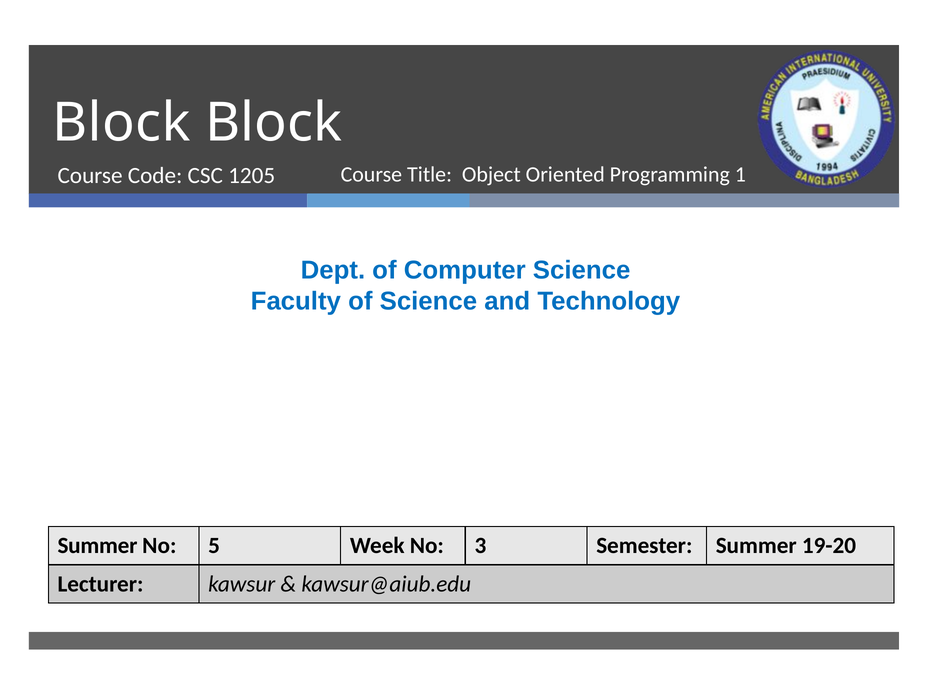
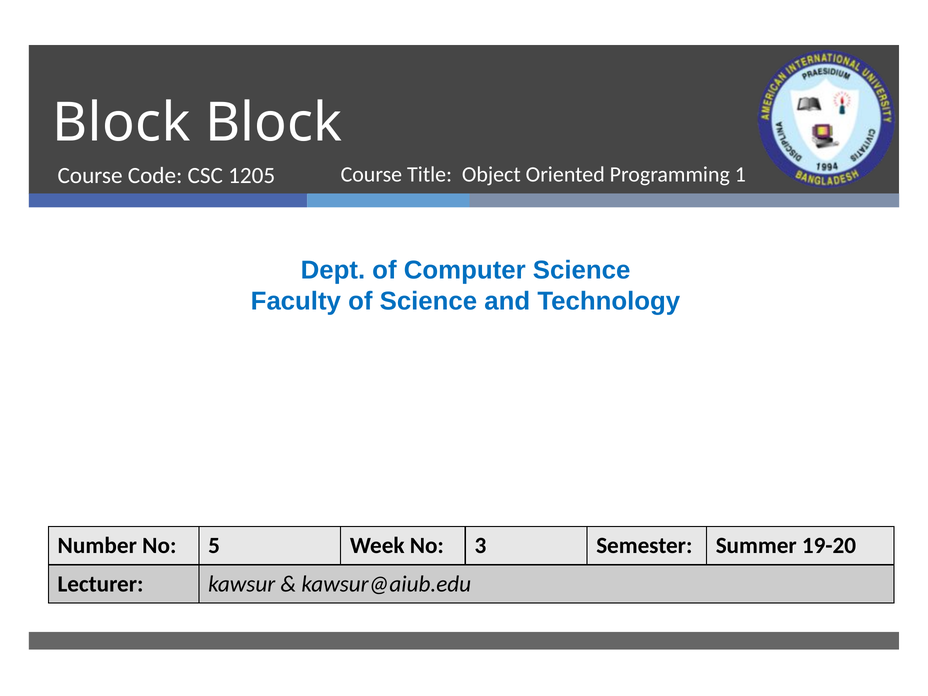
Summer: Summer -> Number (97, 545)
